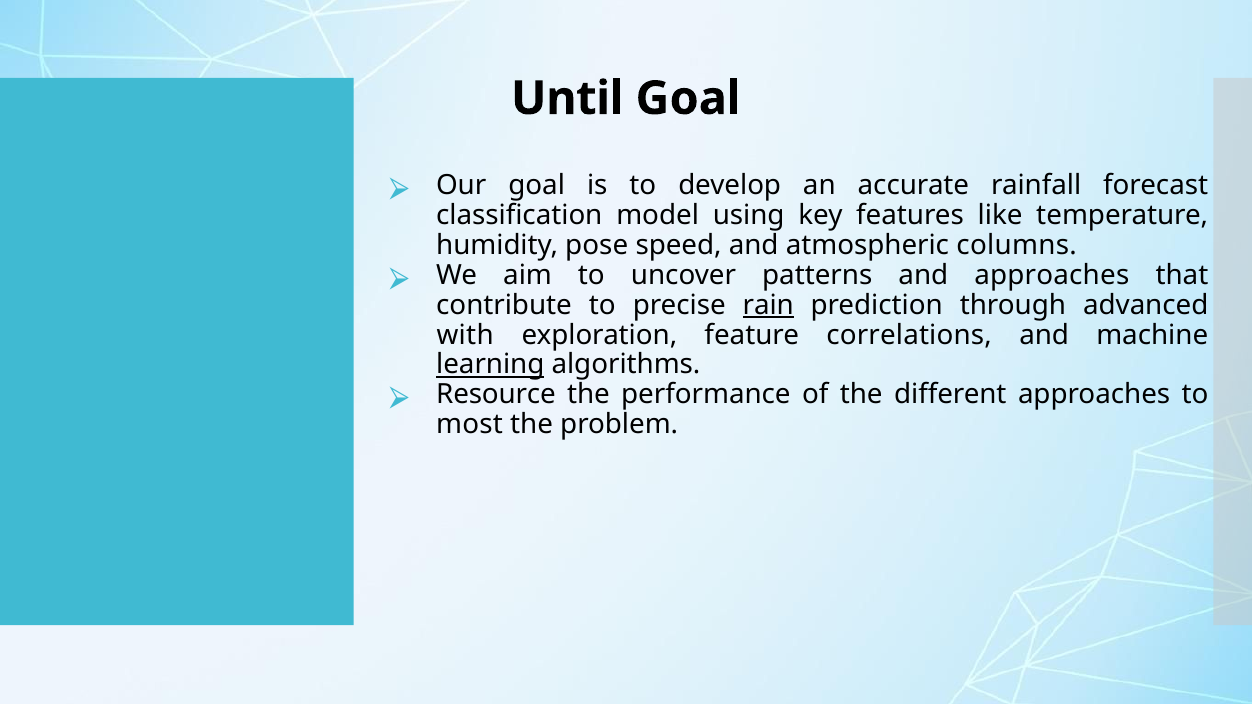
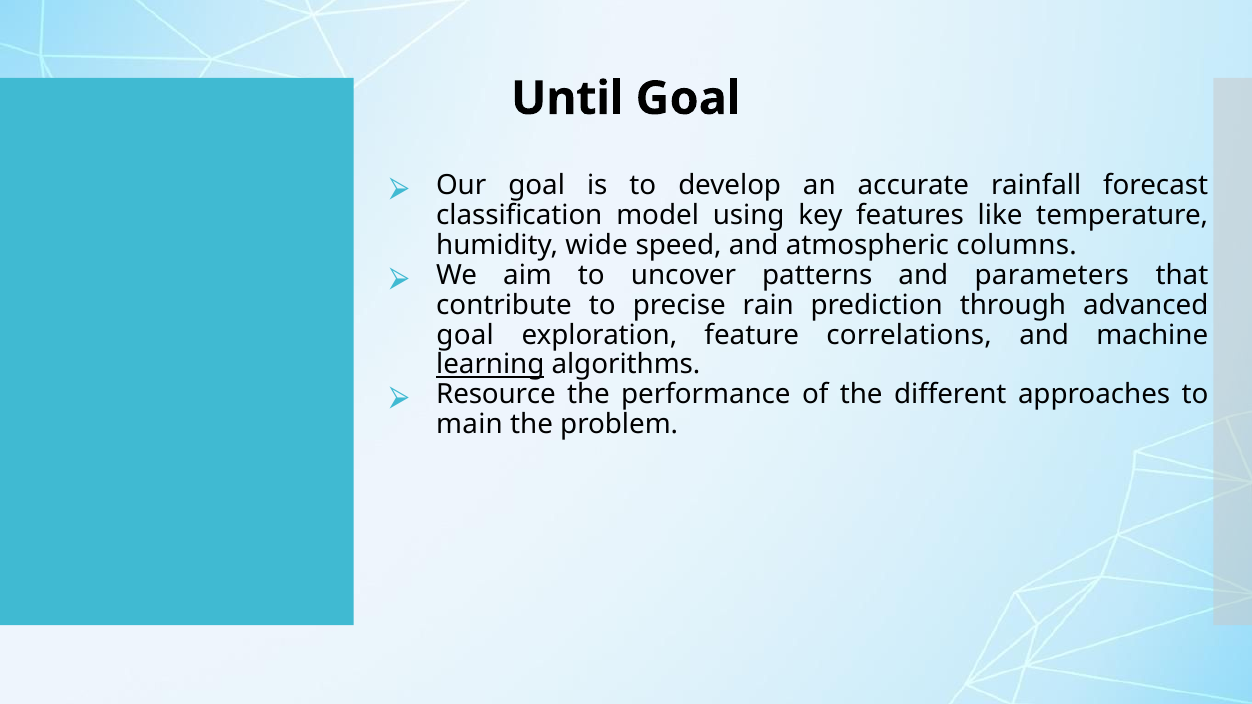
pose: pose -> wide (597, 245)
and approaches: approaches -> parameters (1052, 275)
rain underline: present -> none (768, 305)
with: with -> goal (465, 335)
most: most -> main (470, 425)
